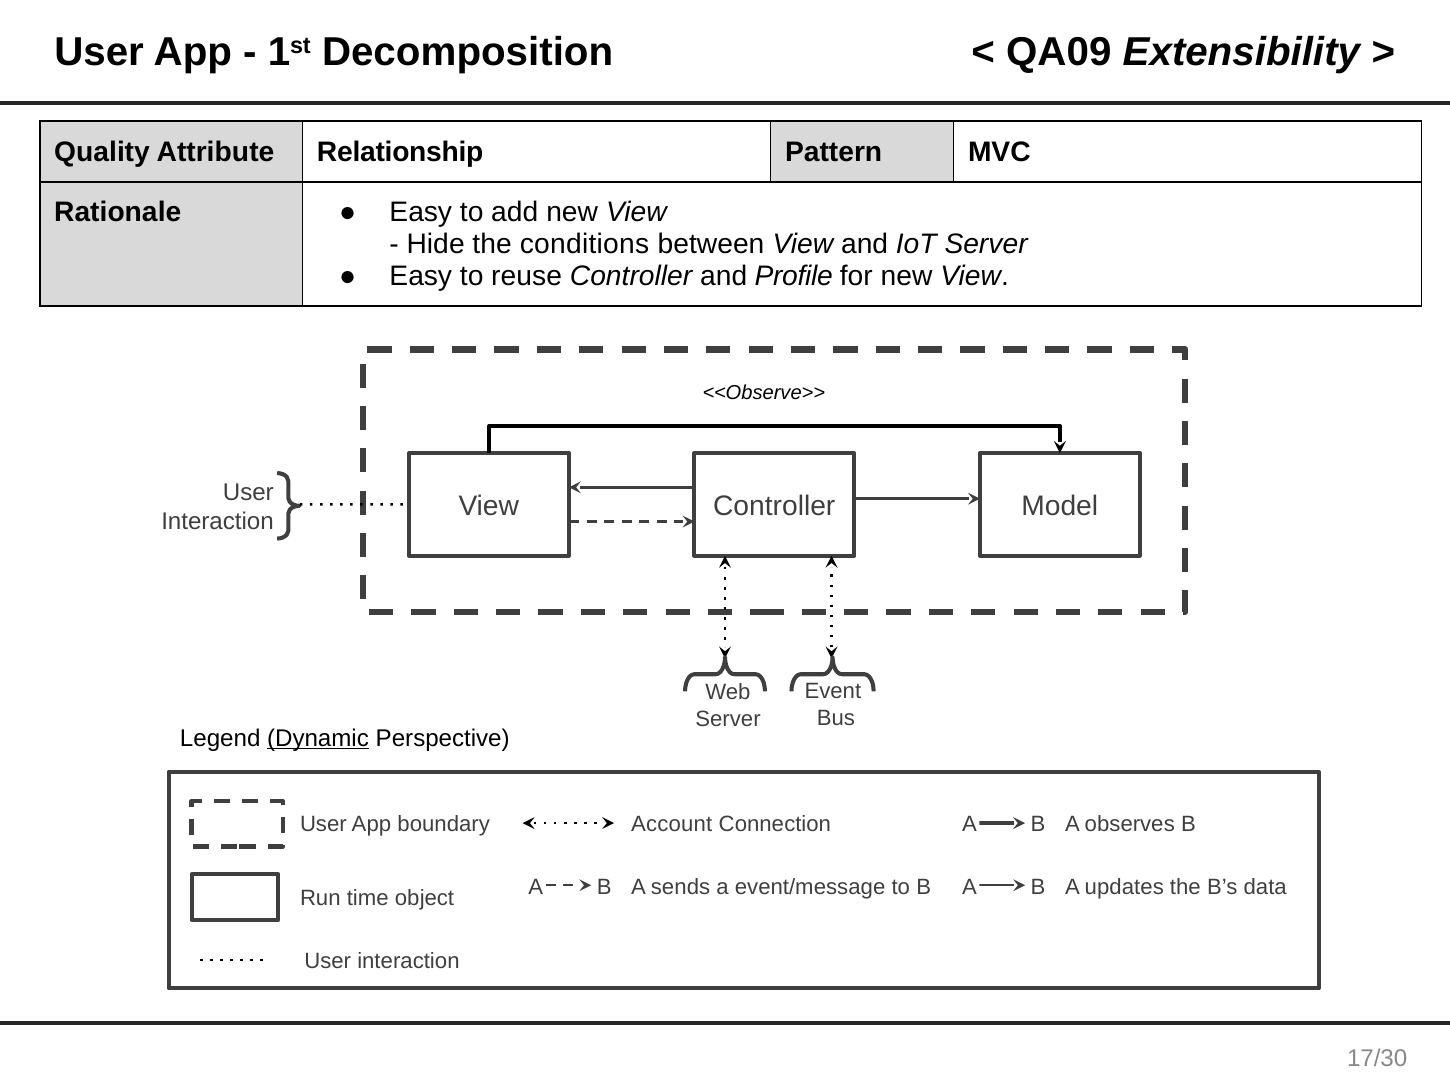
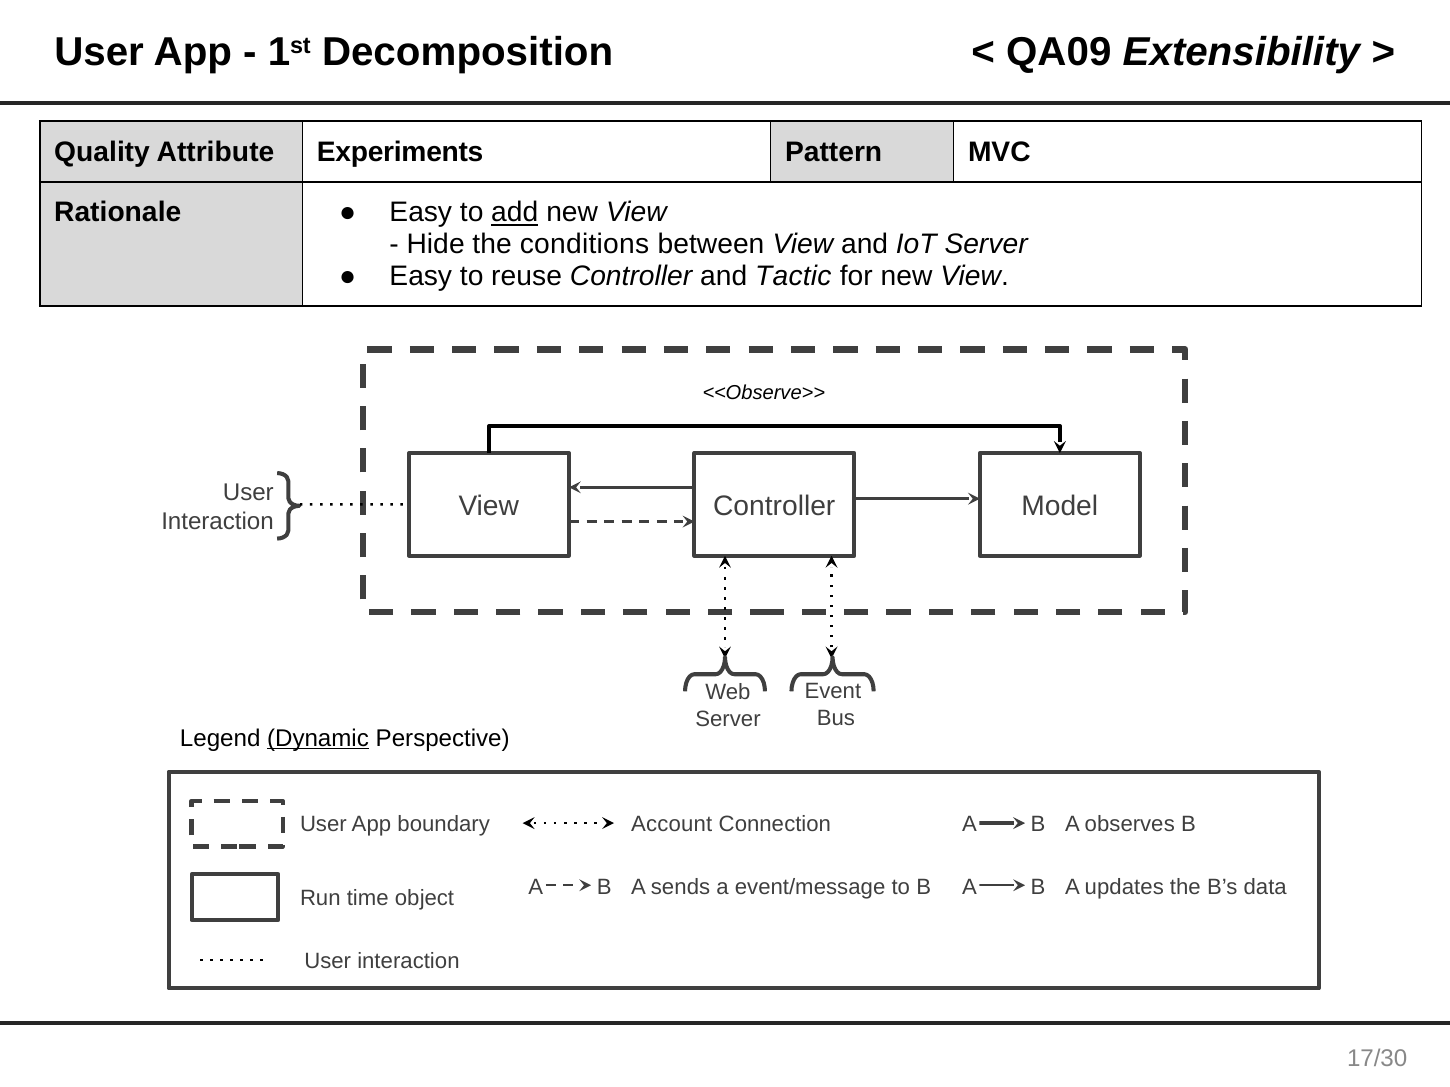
Relationship: Relationship -> Experiments (400, 152)
add underline: none -> present (515, 213)
Profile: Profile -> Tactic (793, 276)
